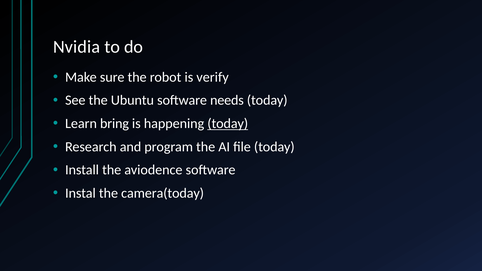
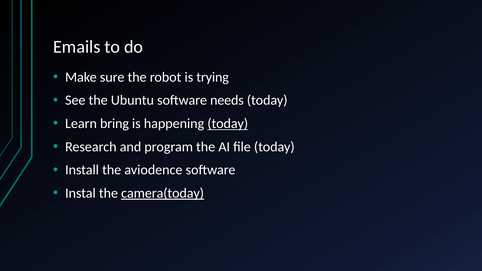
Nvidia: Nvidia -> Emails (77, 47)
verify: verify -> trying (213, 77)
camera(today underline: none -> present (163, 193)
